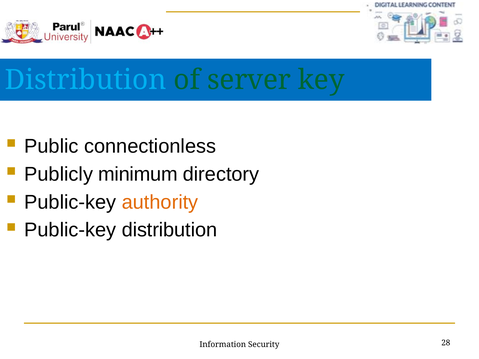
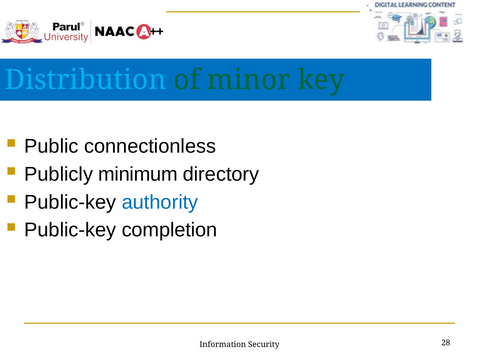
server: server -> minor (249, 80)
authority colour: orange -> blue (160, 202)
Public-key distribution: distribution -> completion (169, 230)
